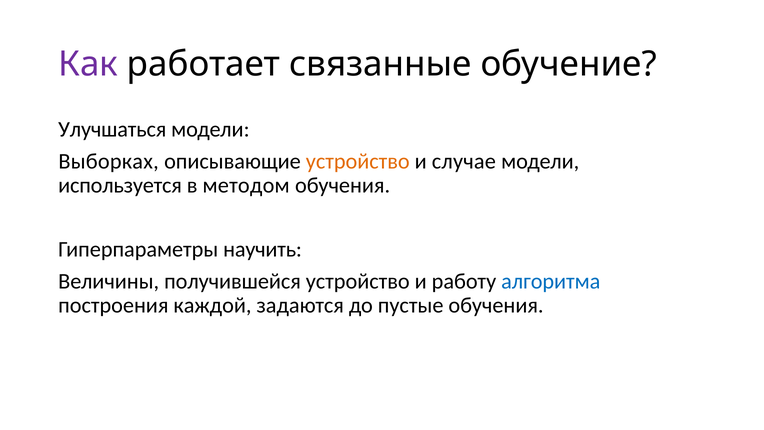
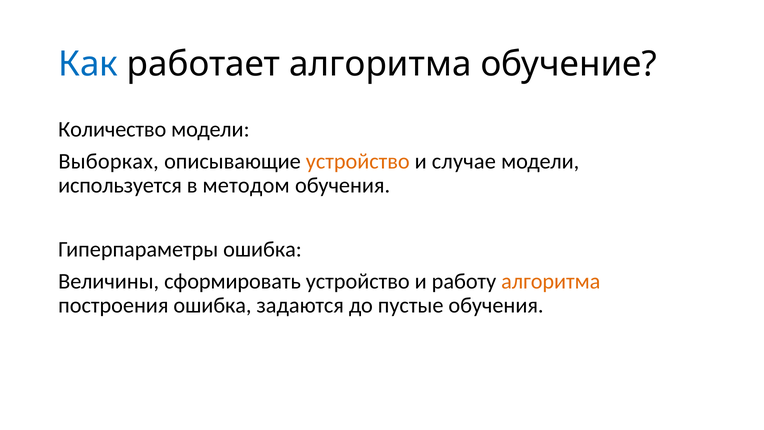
Как colour: purple -> blue (88, 64)
работает связанные: связанные -> алгоритма (380, 64)
Улучшаться: Улучшаться -> Количество (112, 129)
Гиперпараметры научить: научить -> ошибка (262, 249)
получившейся: получившейся -> сформировать (233, 281)
алгоритма colour: blue -> orange (551, 281)
построения каждой: каждой -> ошибка (212, 305)
